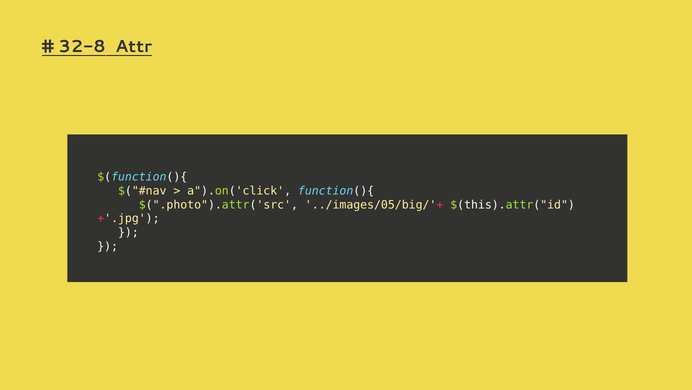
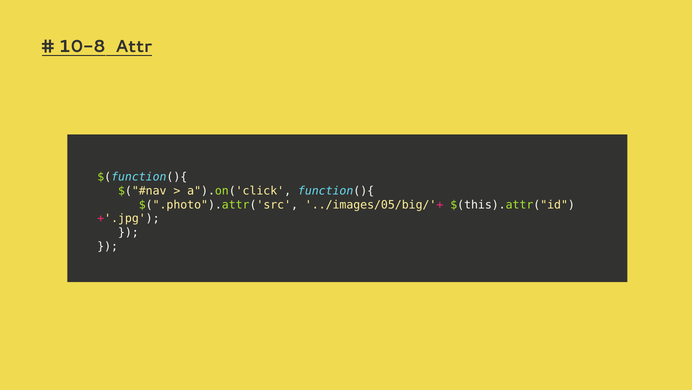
32-8: 32-8 -> 10-8 (82, 46)
